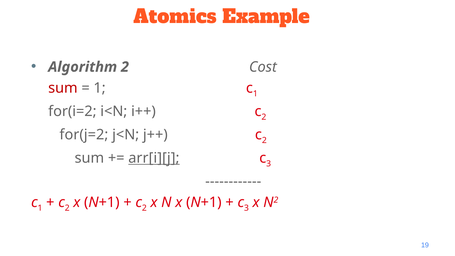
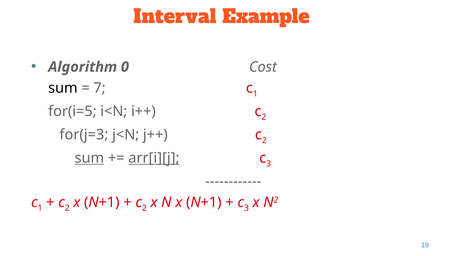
Atomics: Atomics -> Interval (175, 17)
Algorithm 2: 2 -> 0 (125, 67)
sum colour: red -> black (63, 88)
1: 1 -> 7 (100, 88)
for(i=2: for(i=2 -> for(i=5 (72, 111)
for(j=2: for(j=2 -> for(j=3 (84, 135)
sum underline: none -> present (89, 158)
